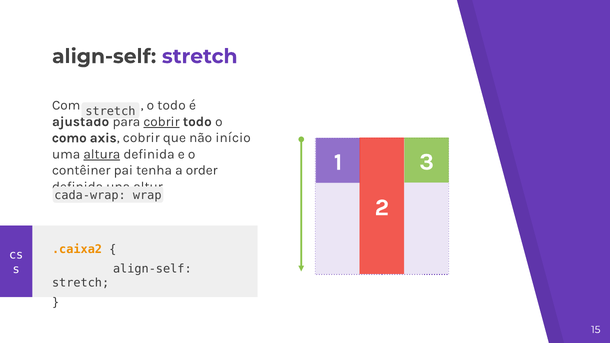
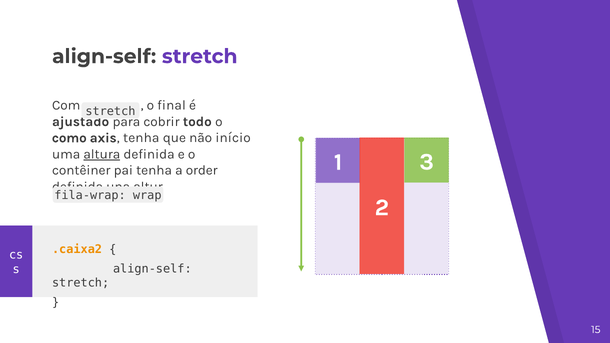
o todo: todo -> final (172, 105)
cobrir underline: present -> none (161, 122)
axis cobrir: cobrir -> tenha (141, 138)
cada-wrap: cada-wrap -> fila-wrap (90, 196)
